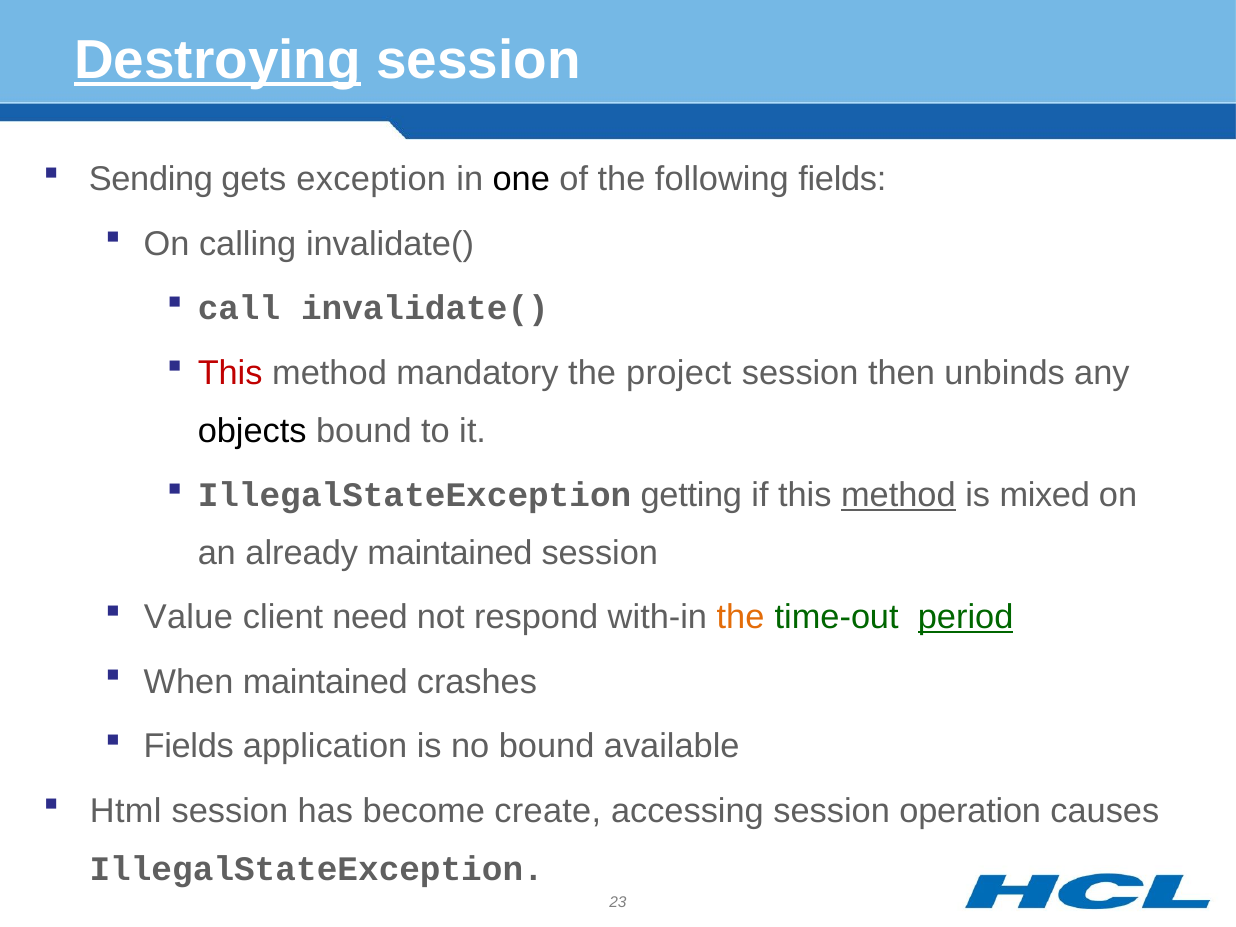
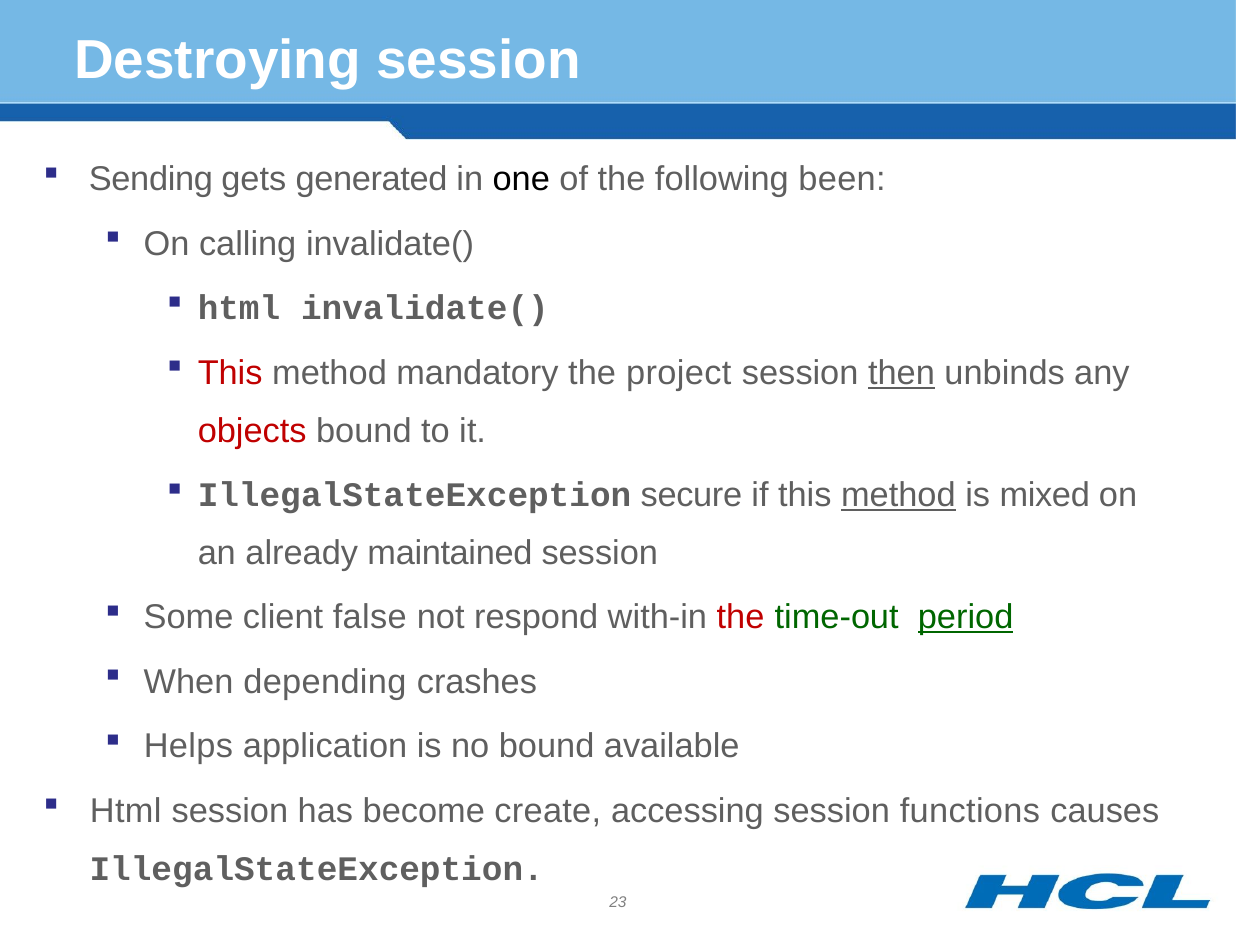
Destroying underline: present -> none (218, 60)
exception: exception -> generated (372, 180)
following fields: fields -> been (842, 180)
call: call -> html (239, 309)
then underline: none -> present (902, 373)
objects colour: black -> red (252, 431)
getting: getting -> secure (691, 495)
Value: Value -> Some (189, 618)
need: need -> false (370, 618)
the colour: orange -> red (741, 618)
When maintained: maintained -> depending (325, 682)
Fields: Fields -> Helps (188, 747)
operation: operation -> functions (970, 811)
